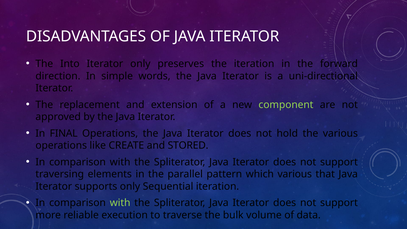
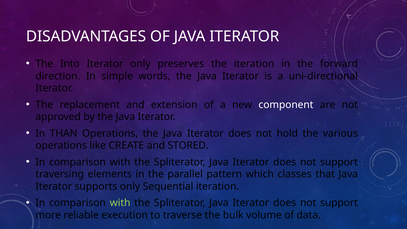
component colour: light green -> white (286, 105)
FINAL: FINAL -> THAN (64, 133)
which various: various -> classes (295, 174)
